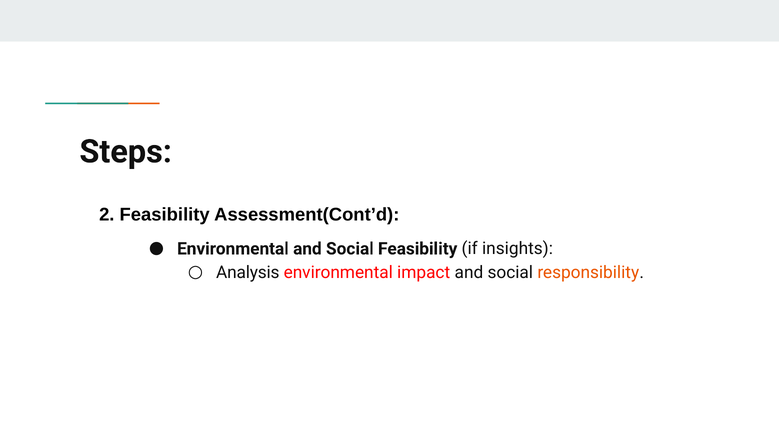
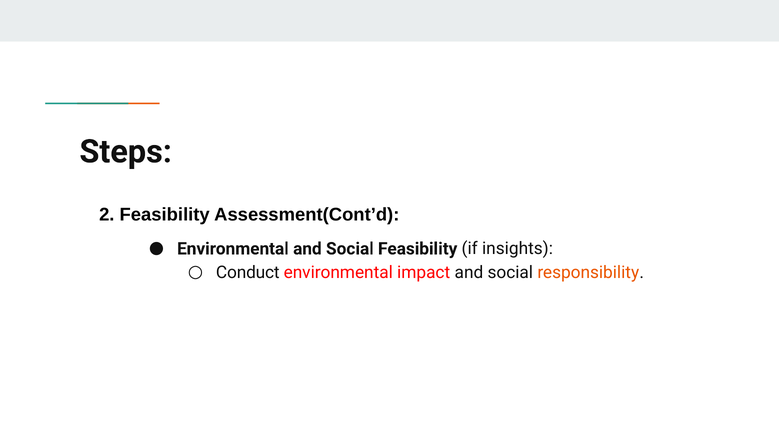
Analysis: Analysis -> Conduct (248, 273)
